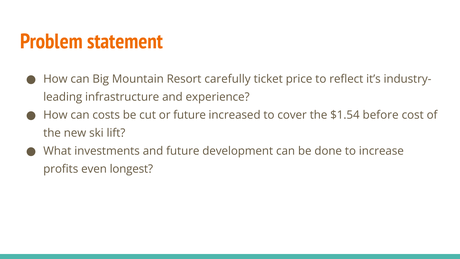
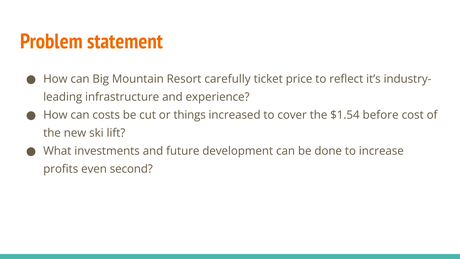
or future: future -> things (190, 115)
longest: longest -> second (131, 169)
